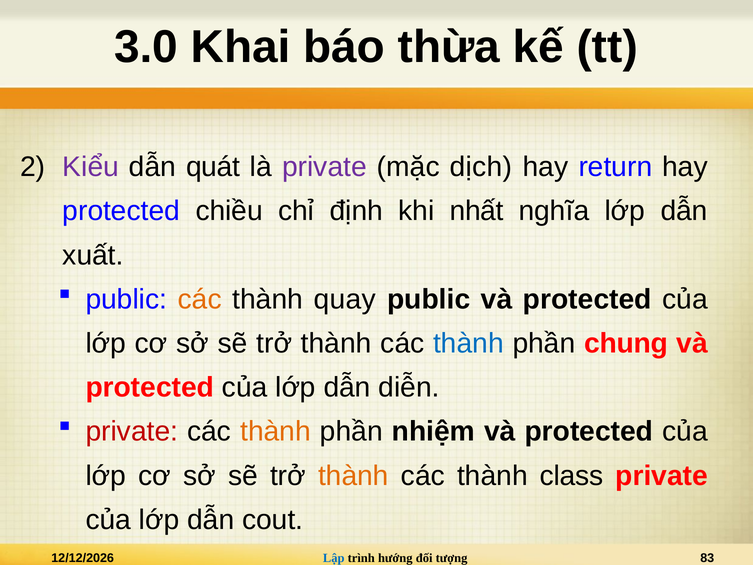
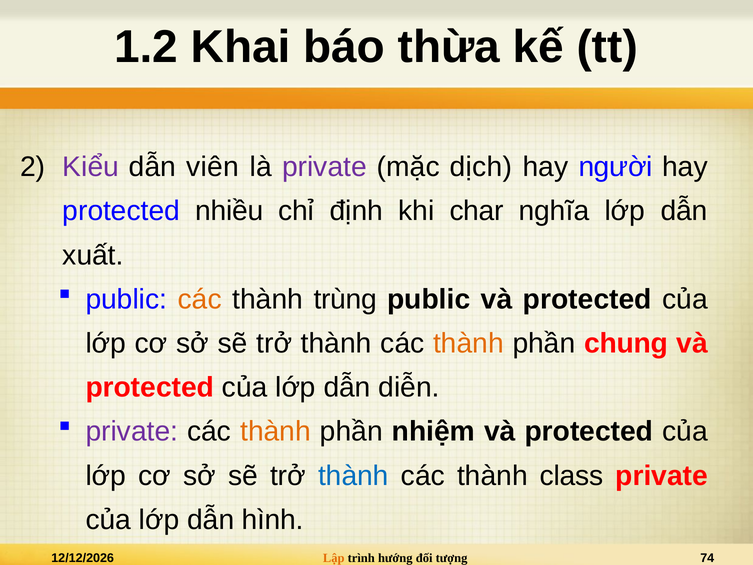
3.0: 3.0 -> 1.2 (146, 47)
quát: quát -> viên (213, 167)
return: return -> người (616, 167)
chiều: chiều -> nhiều (229, 211)
nhất: nhất -> char (477, 211)
quay: quay -> trùng (345, 299)
thành colour: blue -> orange (469, 343)
private colour: red -> purple (132, 431)
thành colour: orange -> blue (353, 476)
cout: cout -> hình (273, 520)
Lập colour: blue -> orange (334, 558)
83: 83 -> 74 (707, 558)
